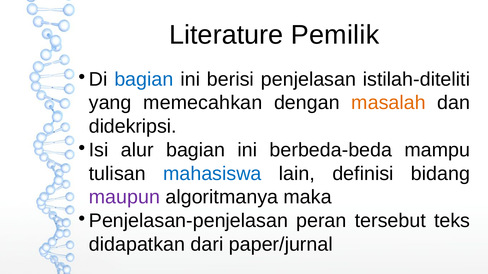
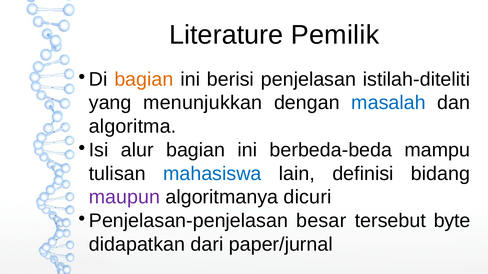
bagian colour: blue -> orange (144, 79)
memecahkan: memecahkan -> menunjukkan (203, 103)
masalah colour: orange -> blue (389, 103)
didekripsi: didekripsi -> algoritma (133, 127)
maka: maka -> dicuri (308, 197)
peran: peran -> besar (321, 221)
teks: teks -> byte (452, 221)
